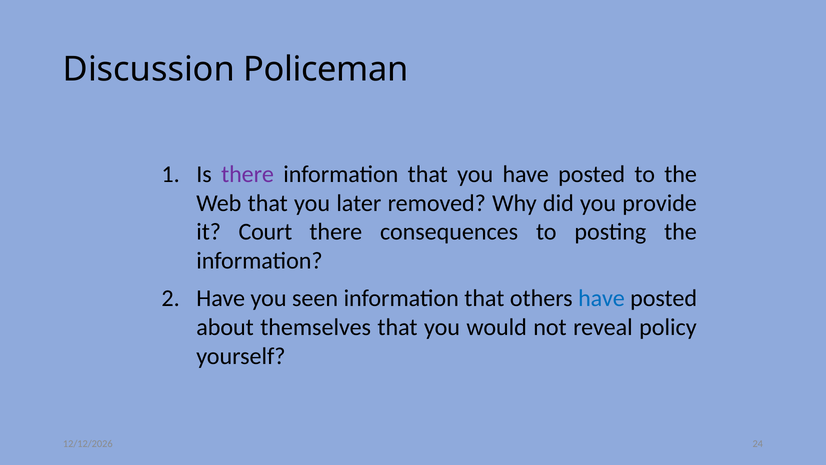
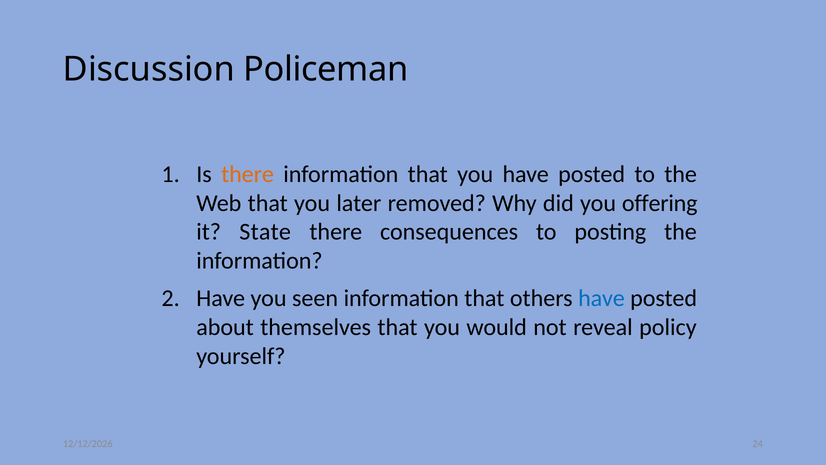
there colour: purple -> orange (248, 174)
provide: provide -> offering (660, 203)
Court: Court -> State (265, 232)
